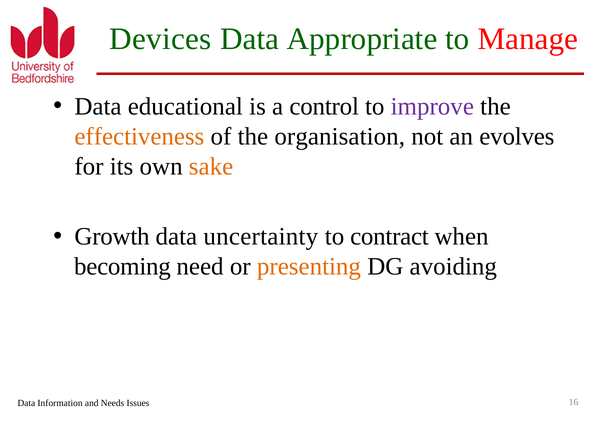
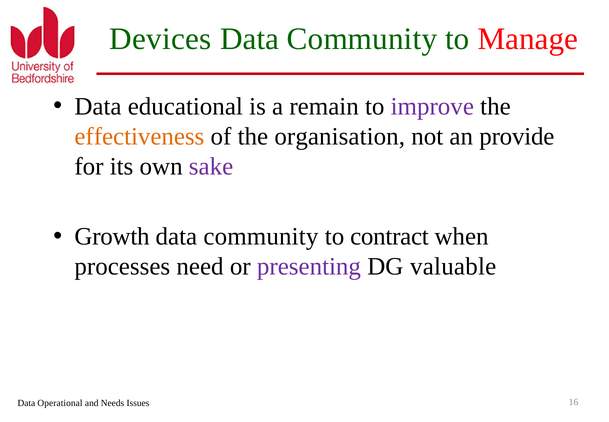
Appropriate: Appropriate -> Community (362, 39)
control: control -> remain (324, 106)
evolves: evolves -> provide (517, 136)
sake colour: orange -> purple (211, 166)
uncertainty: uncertainty -> community (261, 236)
becoming: becoming -> processes (122, 266)
presenting colour: orange -> purple (309, 266)
avoiding: avoiding -> valuable (453, 266)
Information: Information -> Operational (60, 403)
